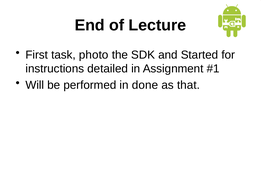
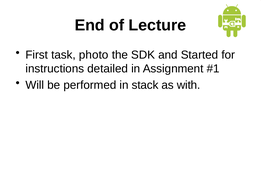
done: done -> stack (145, 85)
that: that -> with (189, 85)
